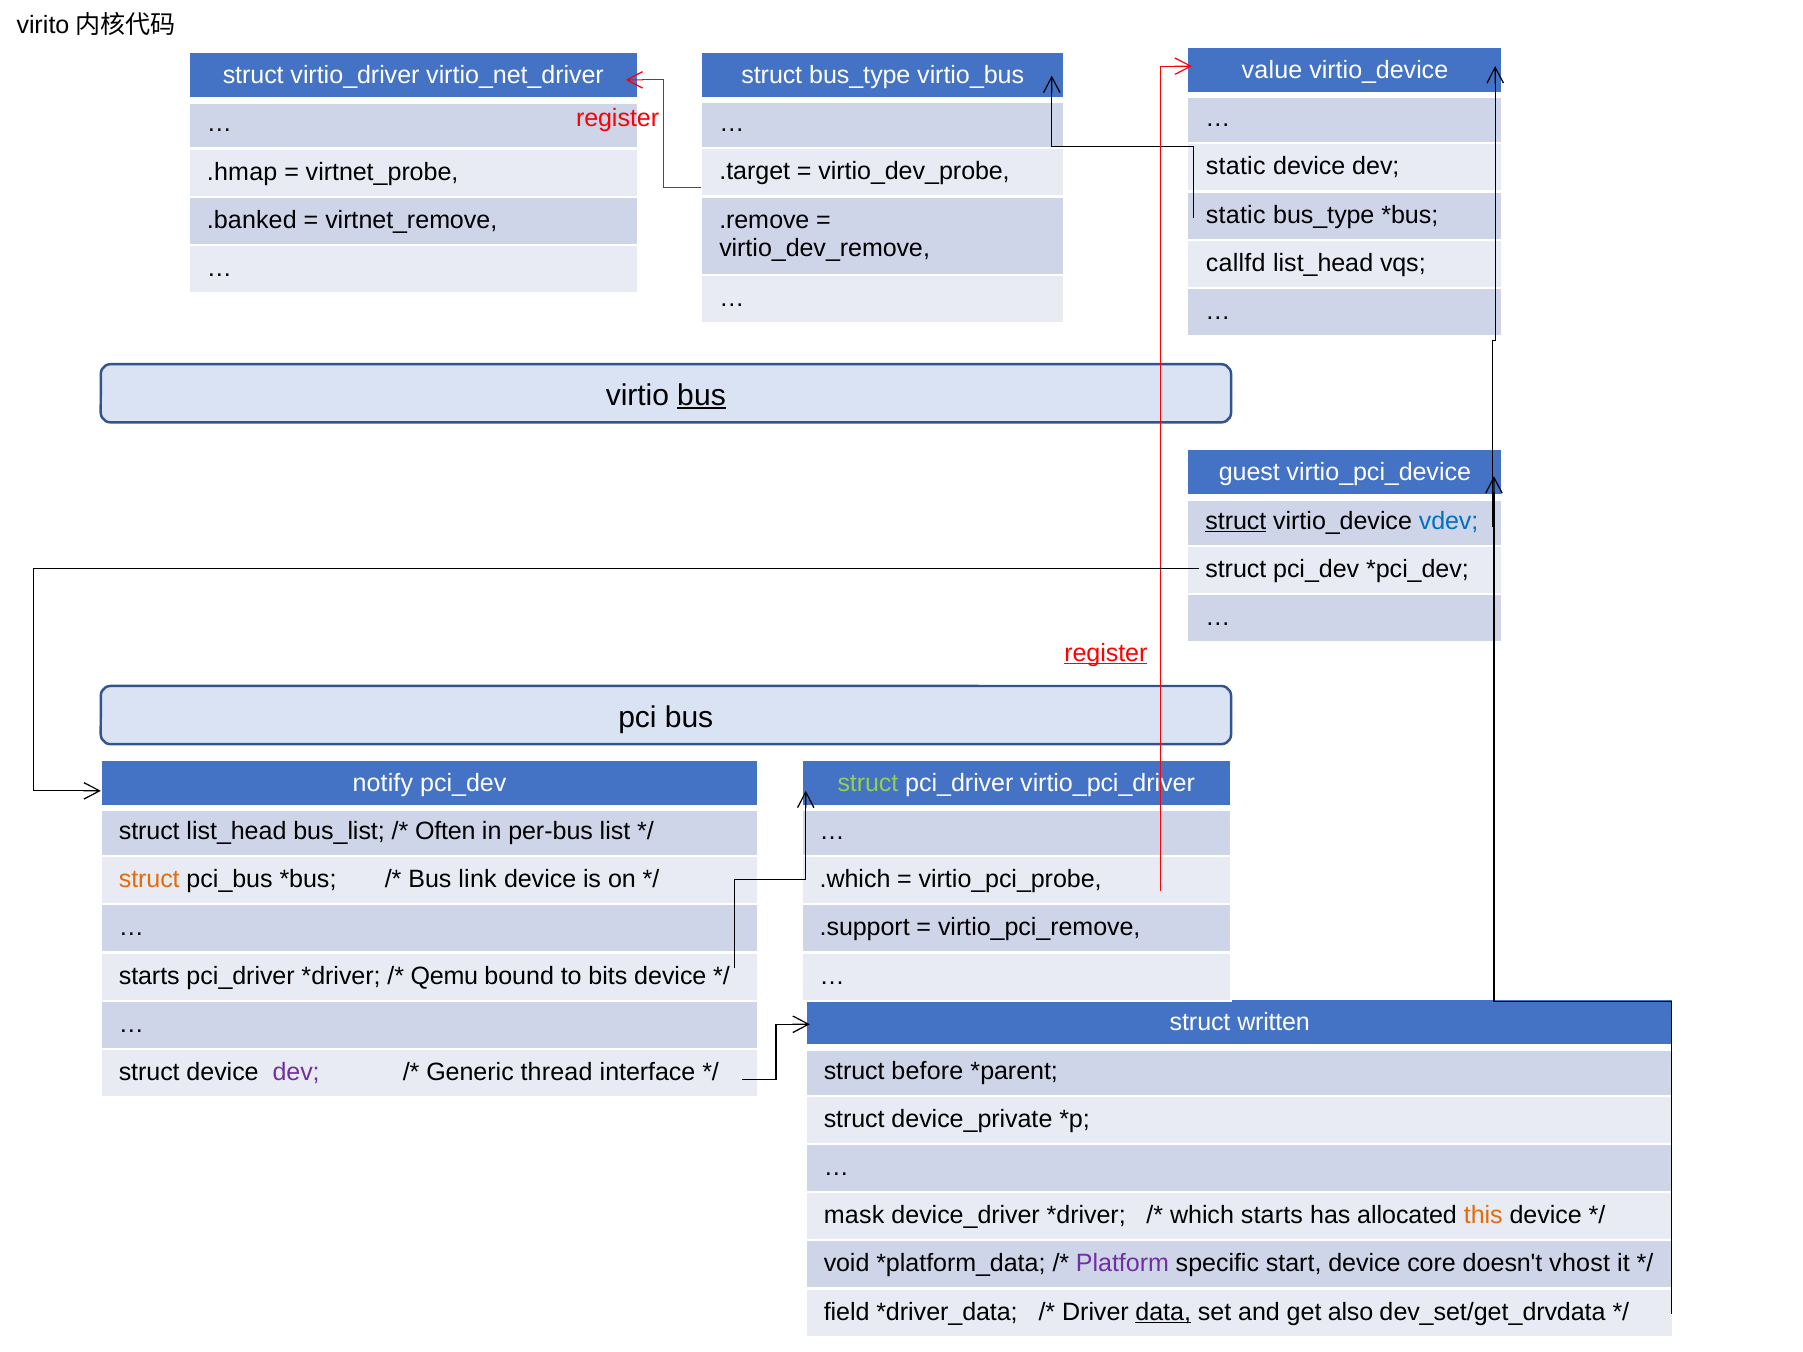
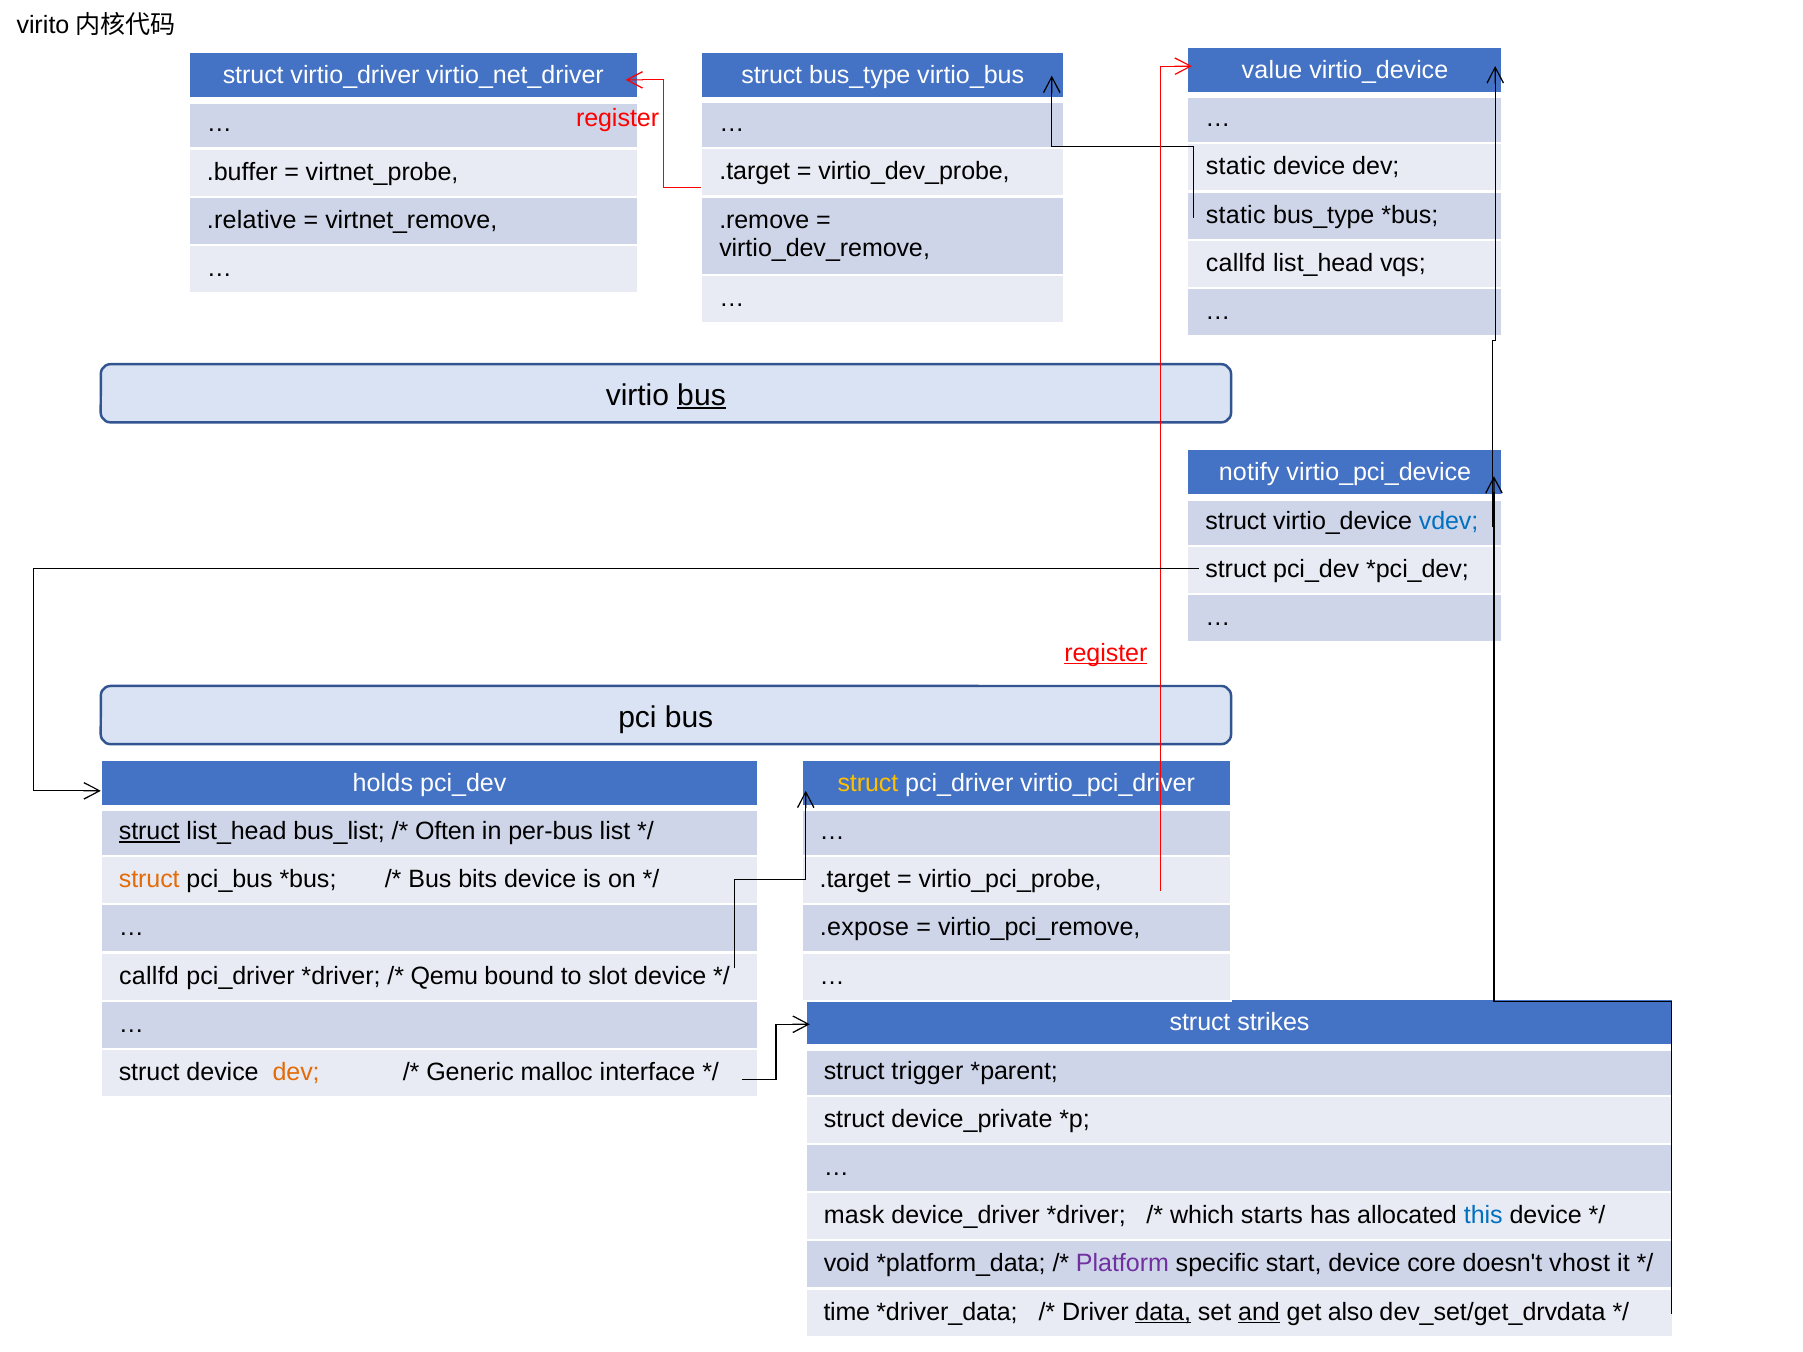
.hmap: .hmap -> .buffer (242, 172)
.banked: .banked -> .relative (252, 220)
guest: guest -> notify (1249, 473)
struct underline: present -> none (1236, 521)
notify: notify -> holds (383, 783)
struct colour: light green -> yellow (868, 783)
struct underline: none -> present (149, 831)
link: link -> bits (478, 880)
.which: .which -> .target (855, 880)
.support: .support -> .expose (865, 928)
starts: starts -> callfd (149, 976)
bits: bits -> slot (608, 976)
written: written -> strikes (1273, 1023)
before: before -> trigger (927, 1071)
dev colour: purple -> orange (296, 1072)
thread: thread -> malloc (557, 1072)
this colour: orange -> blue (1483, 1216)
field: field -> time (847, 1312)
and underline: none -> present (1259, 1312)
